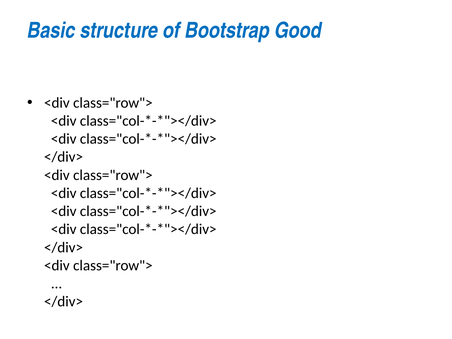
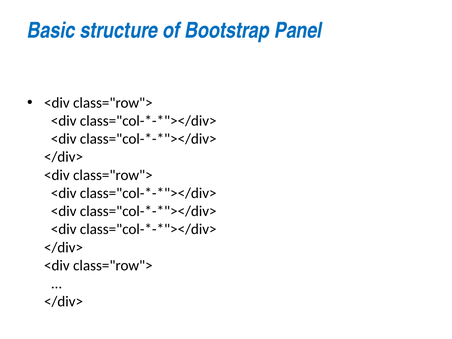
Good: Good -> Panel (298, 31)
